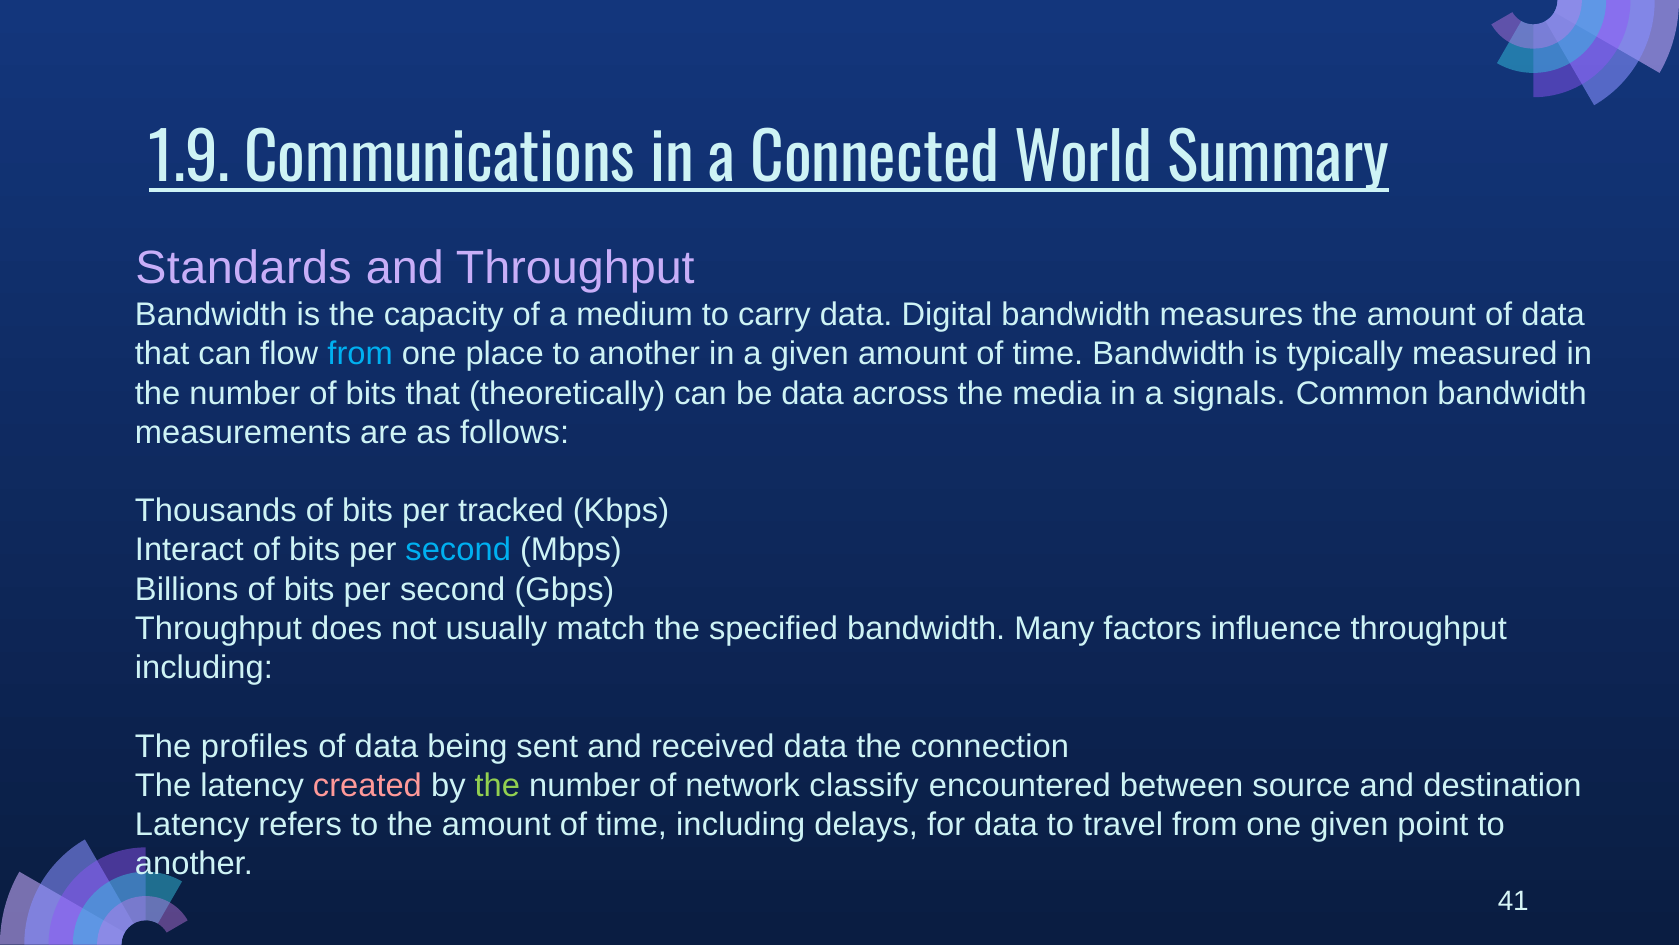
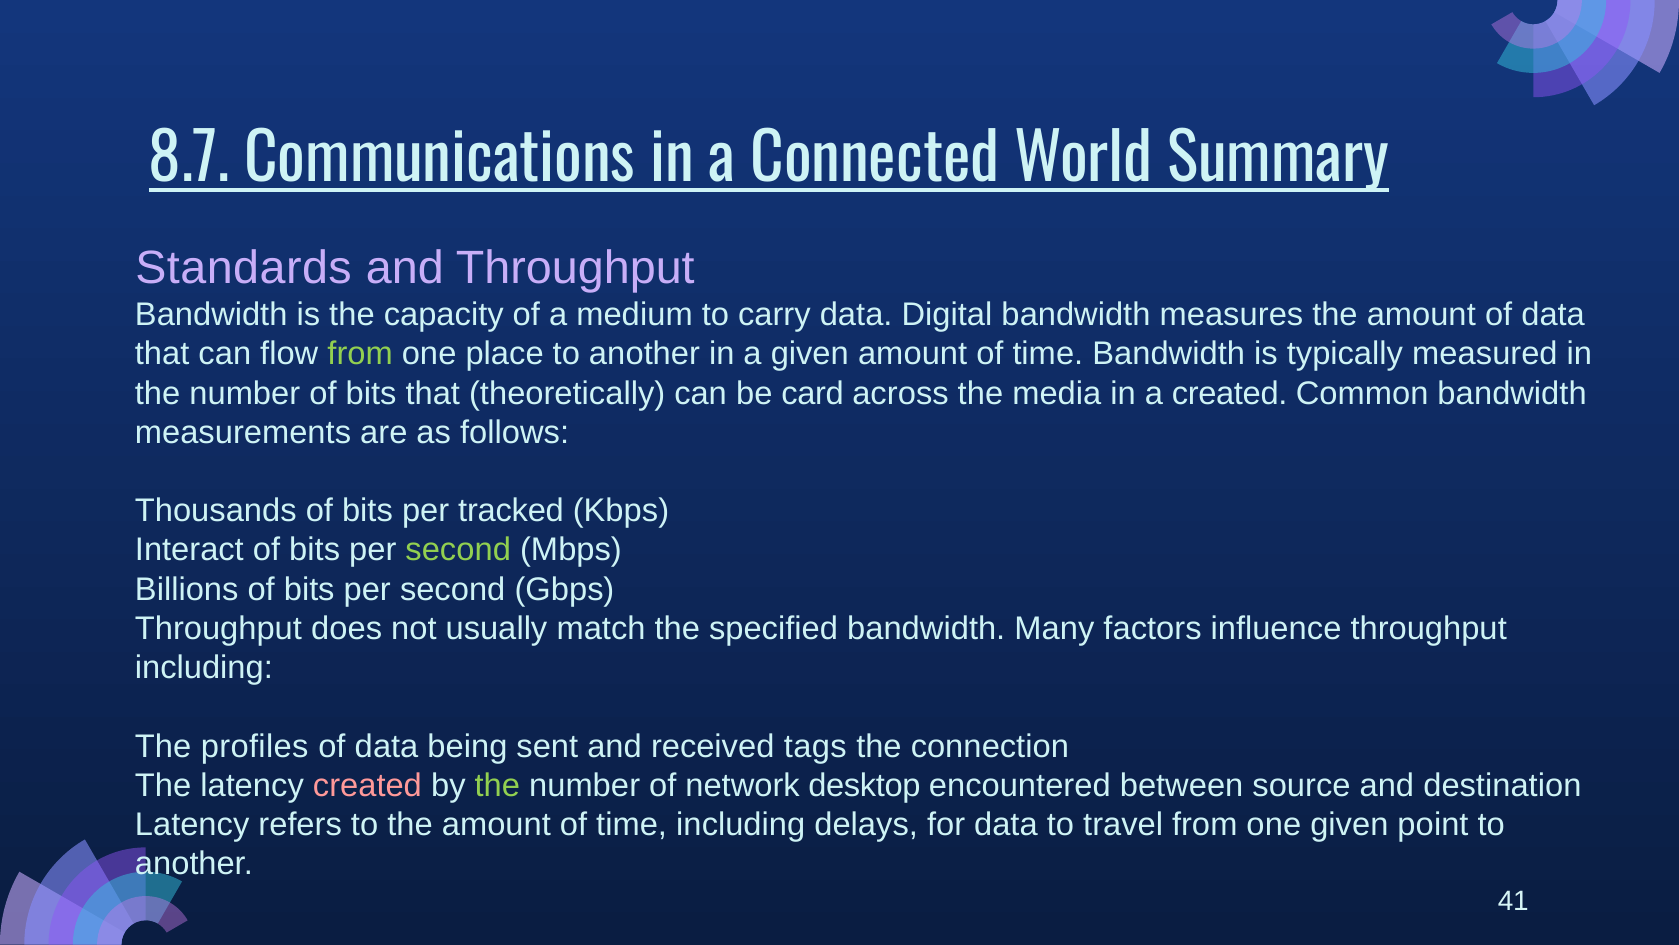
1.9: 1.9 -> 8.7 (189, 160)
from colour: light blue -> light green (360, 354)
be data: data -> card (813, 393)
a signals: signals -> created (1230, 393)
second colour: light blue -> light green (458, 550)
received data: data -> tags (815, 746)
classify: classify -> desktop (864, 785)
